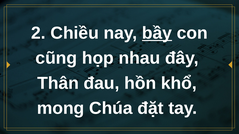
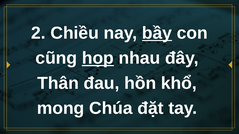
họp underline: none -> present (98, 58)
